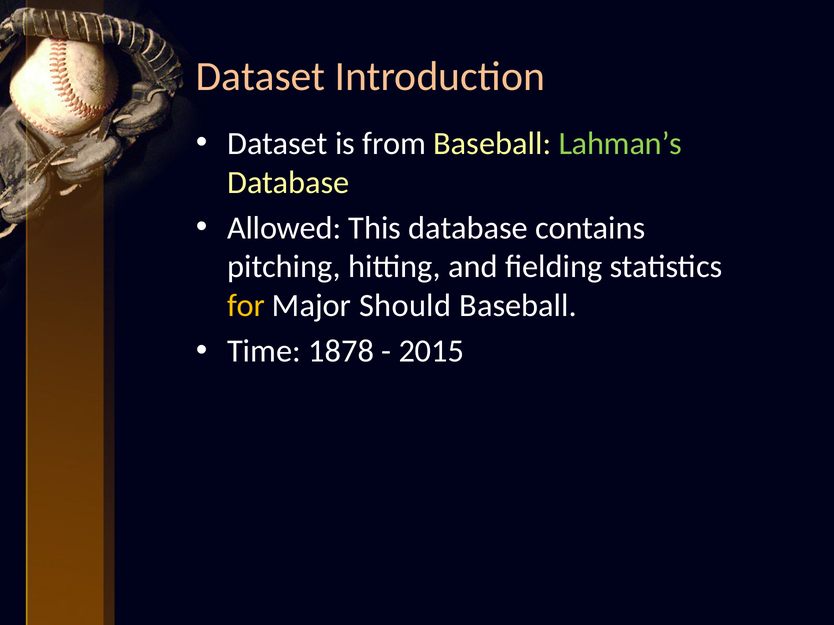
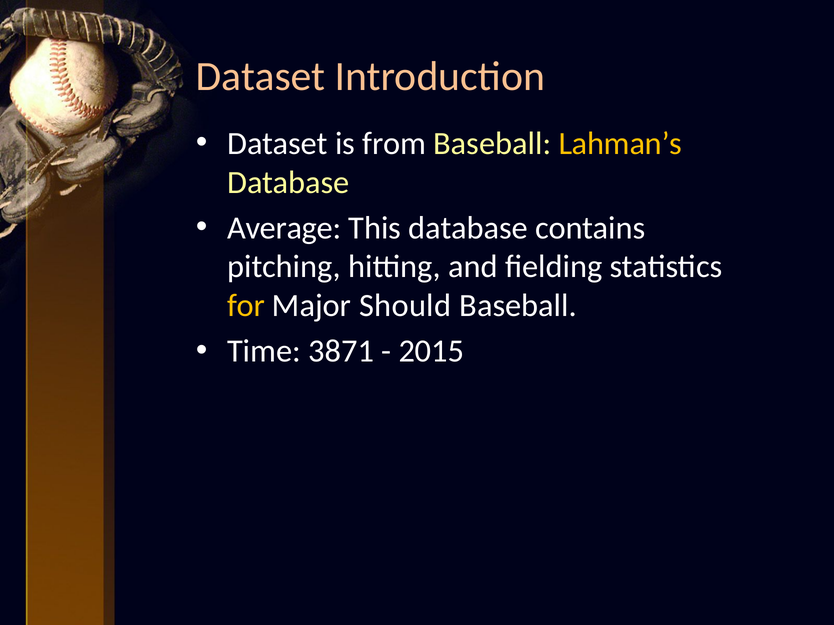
Lahman’s colour: light green -> yellow (620, 144)
Allowed: Allowed -> Average (284, 228)
1878: 1878 -> 3871 (341, 351)
